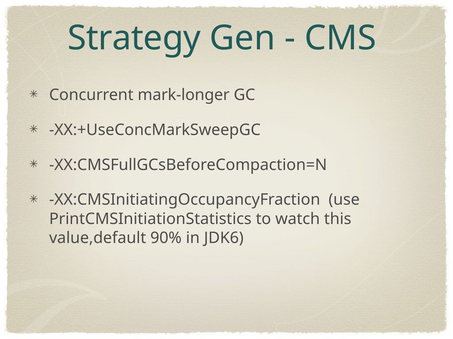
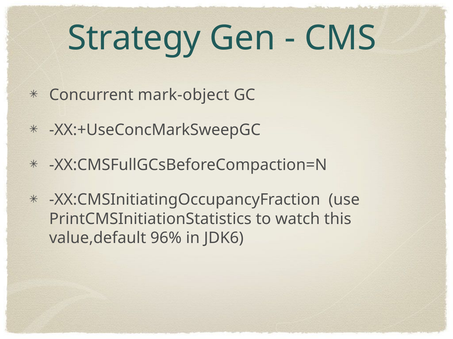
mark-longer: mark-longer -> mark-object (183, 95)
90%: 90% -> 96% (166, 238)
